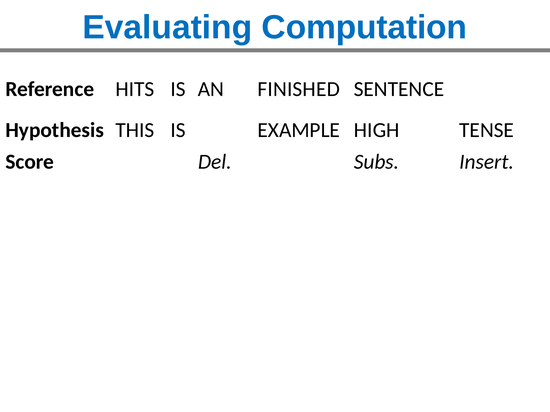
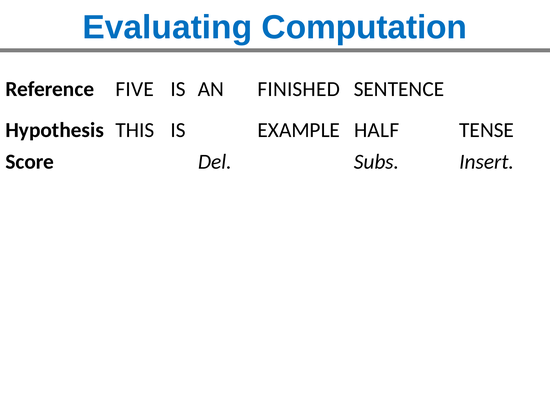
HITS: HITS -> FIVE (135, 89)
HIGH: HIGH -> HALF (377, 130)
